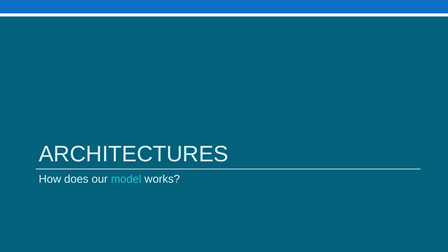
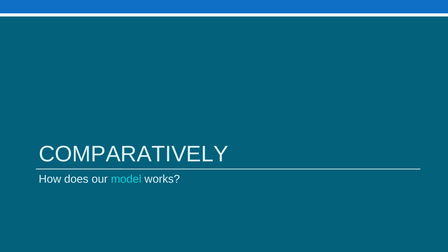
ARCHITECTURES: ARCHITECTURES -> COMPARATIVELY (134, 154)
